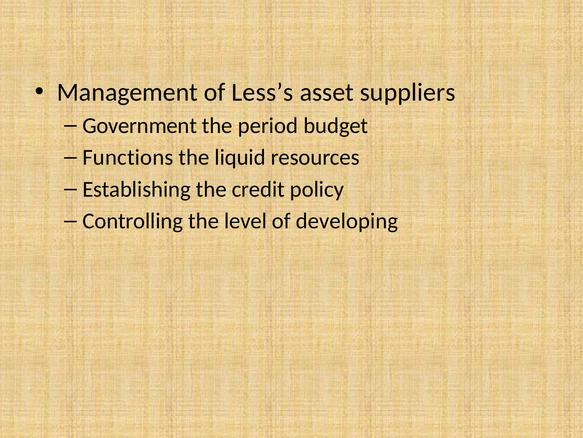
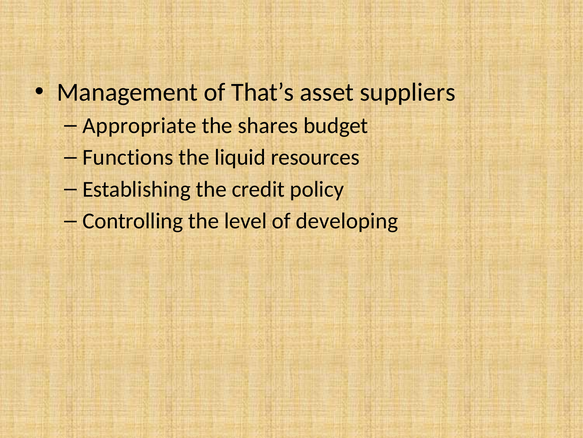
Less’s: Less’s -> That’s (263, 92)
Government: Government -> Appropriate (139, 125)
period: period -> shares (268, 125)
